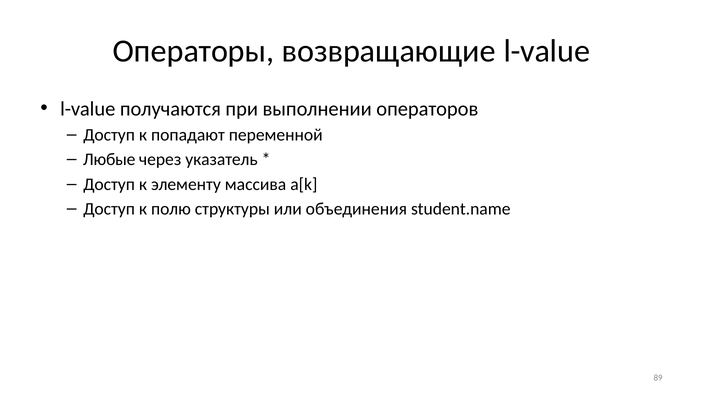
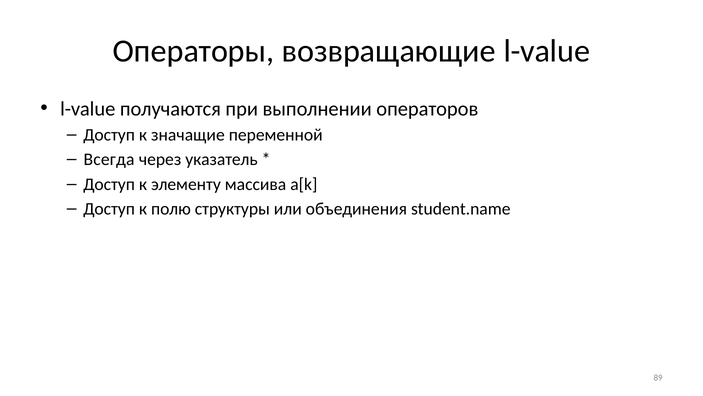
попадают: попадают -> значащие (188, 135)
Любые: Любые -> Всегда (109, 159)
